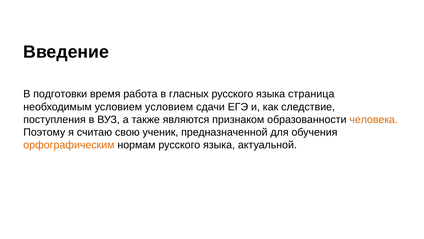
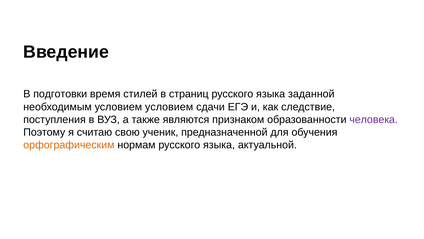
работа: работа -> стилей (140, 94)
гласных: гласных -> страниц (189, 94)
страница: страница -> заданной (311, 94)
человека colour: orange -> purple (374, 119)
